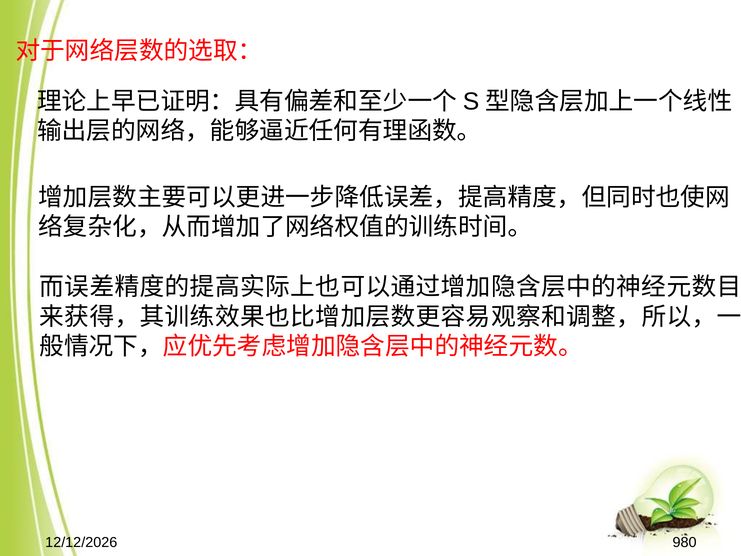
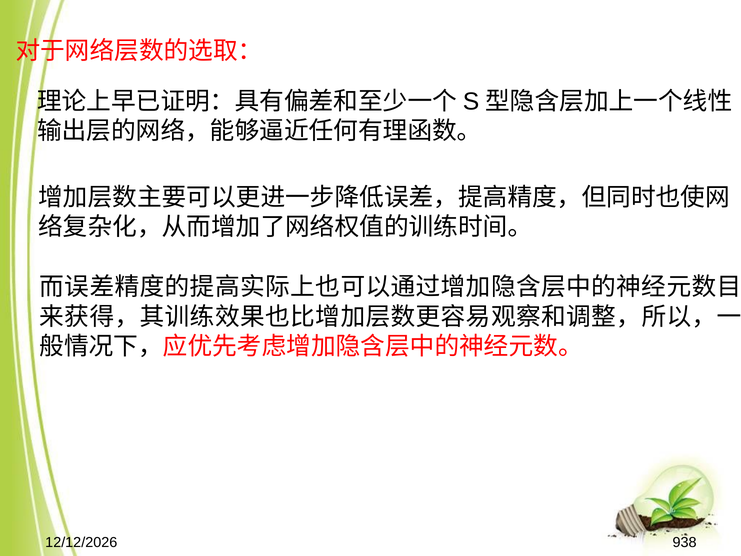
980: 980 -> 938 (685, 542)
